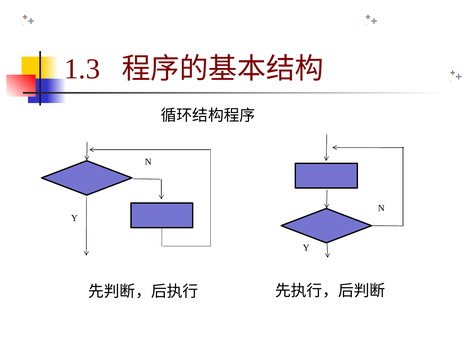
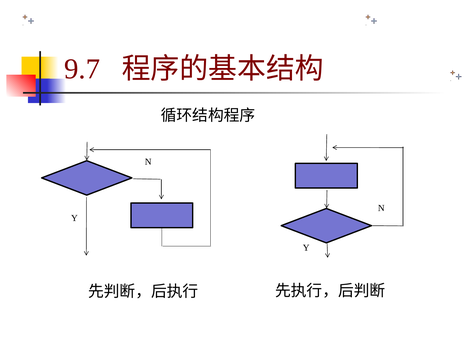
1.3: 1.3 -> 9.7 (82, 69)
